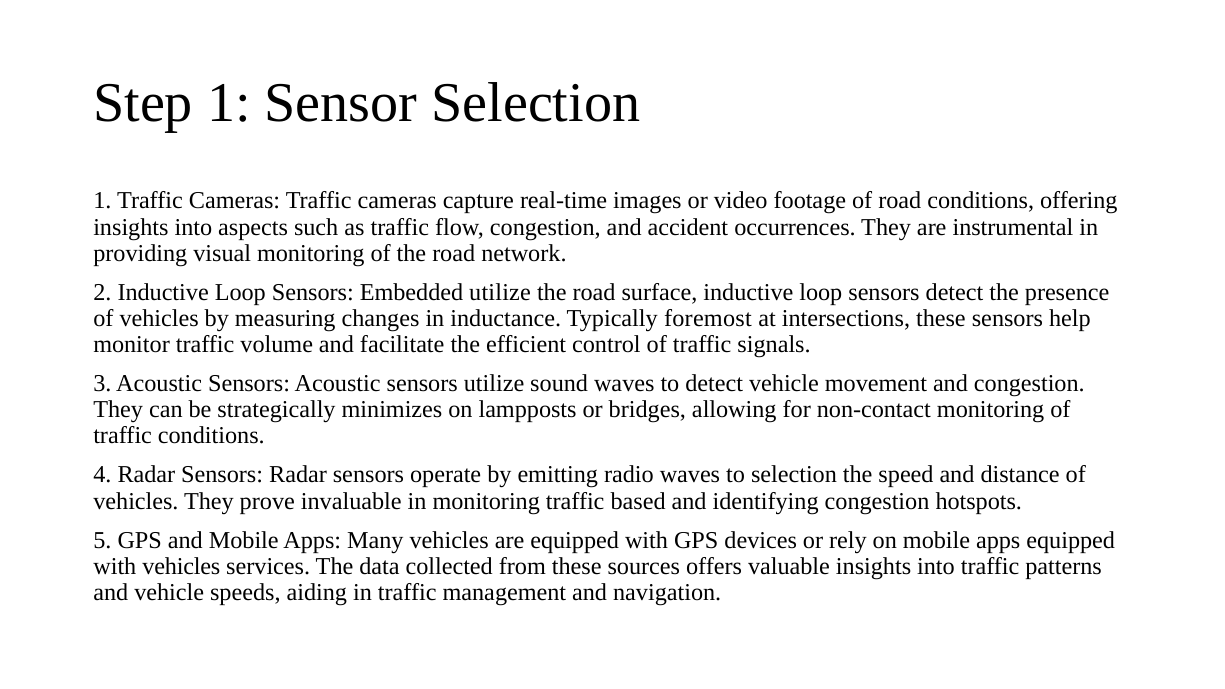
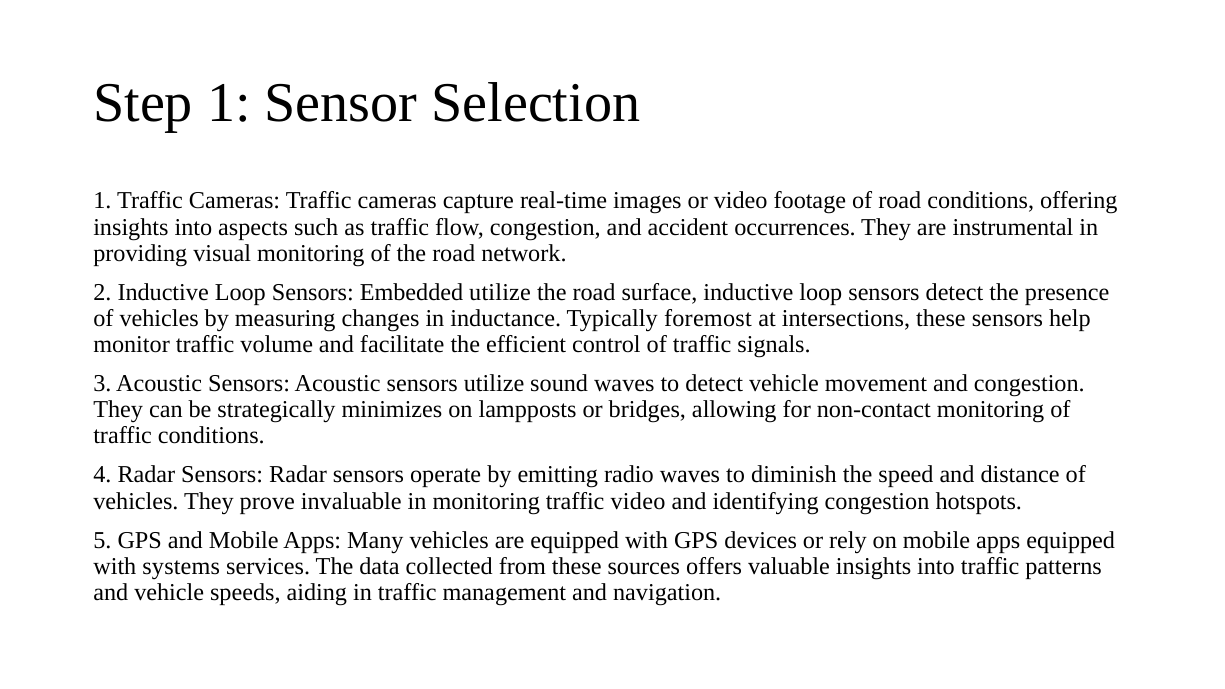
to selection: selection -> diminish (794, 475)
traffic based: based -> video (638, 501)
with vehicles: vehicles -> systems (181, 566)
